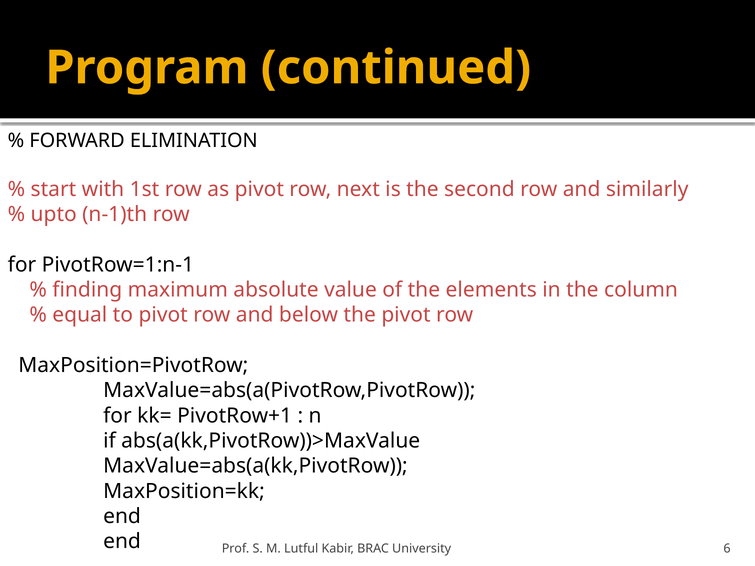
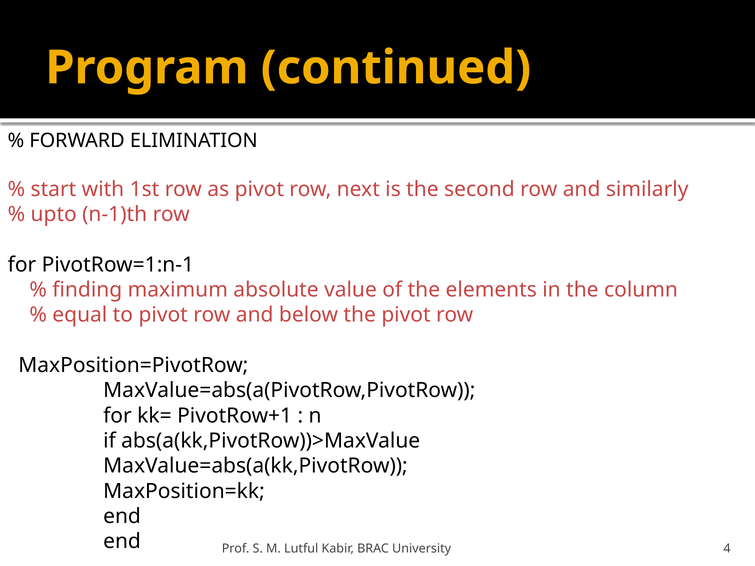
6: 6 -> 4 (727, 549)
